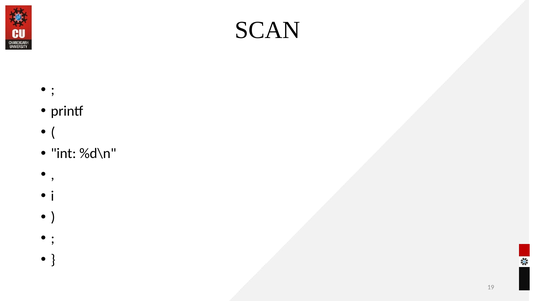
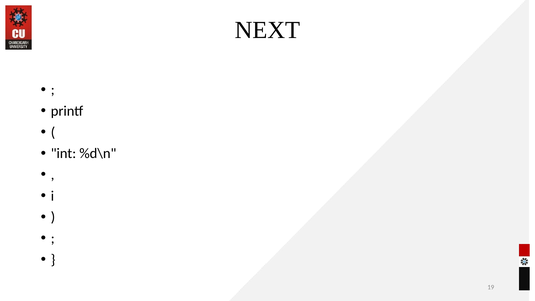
SCAN: SCAN -> NEXT (267, 30)
